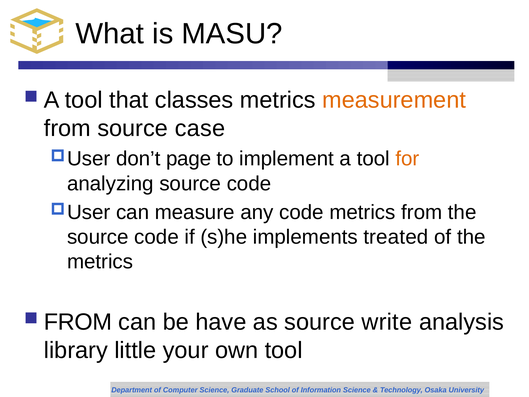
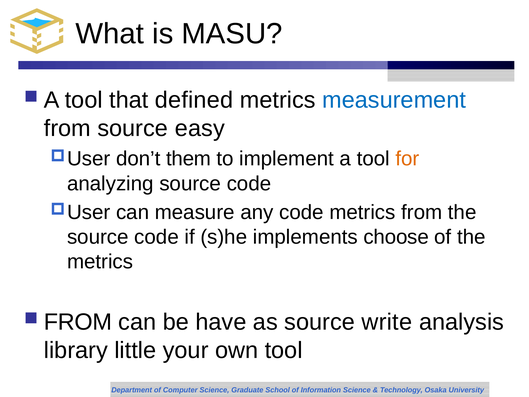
classes: classes -> defined (194, 100)
measurement colour: orange -> blue (394, 100)
case: case -> easy (200, 128)
page: page -> them (189, 159)
treated: treated -> choose (396, 237)
